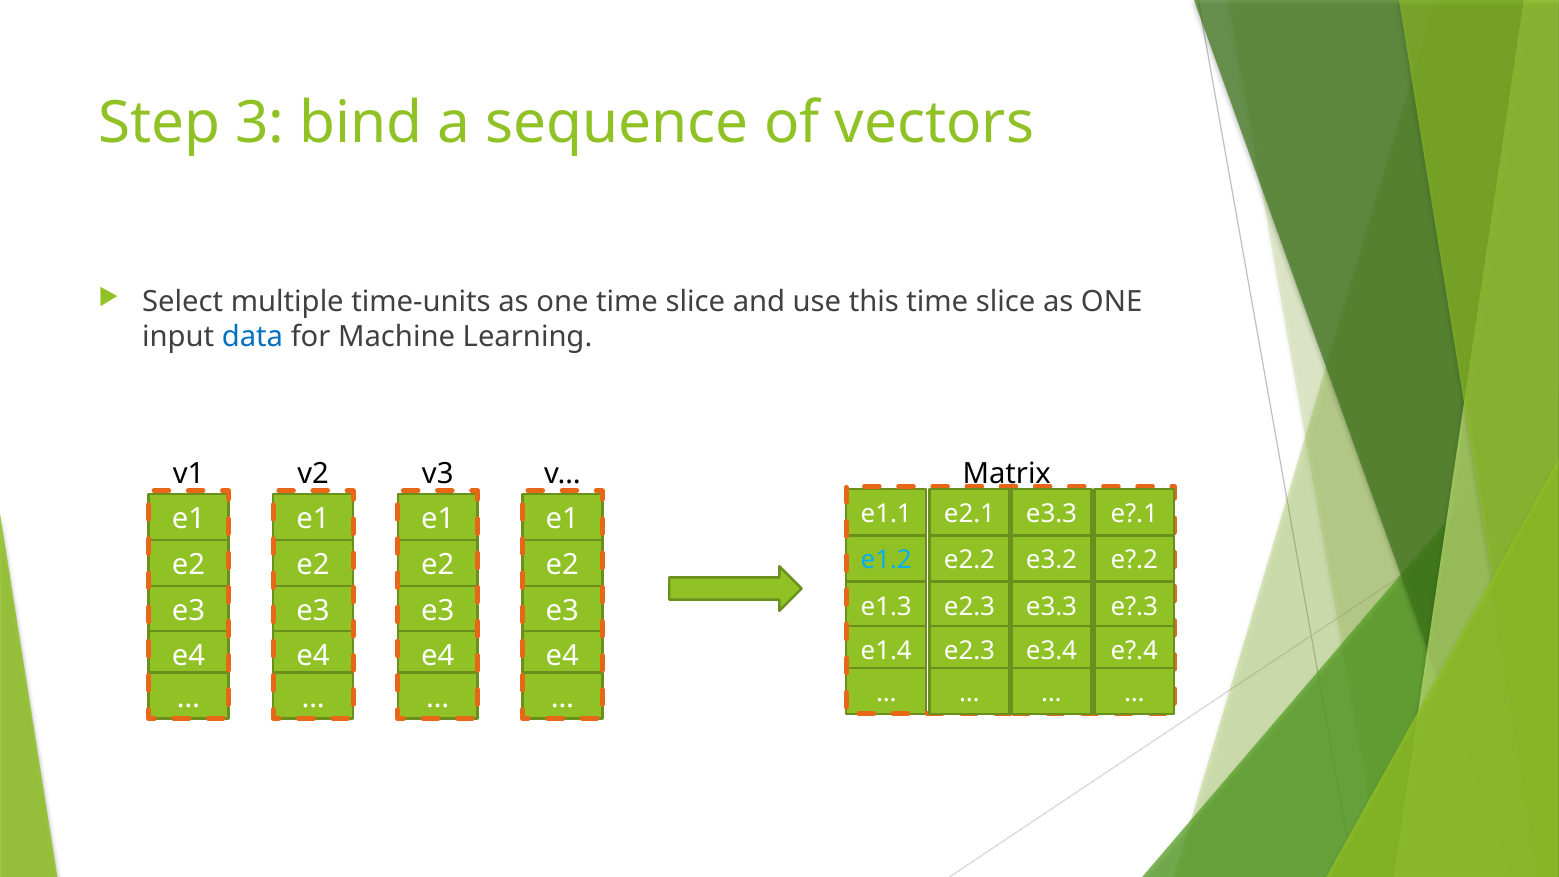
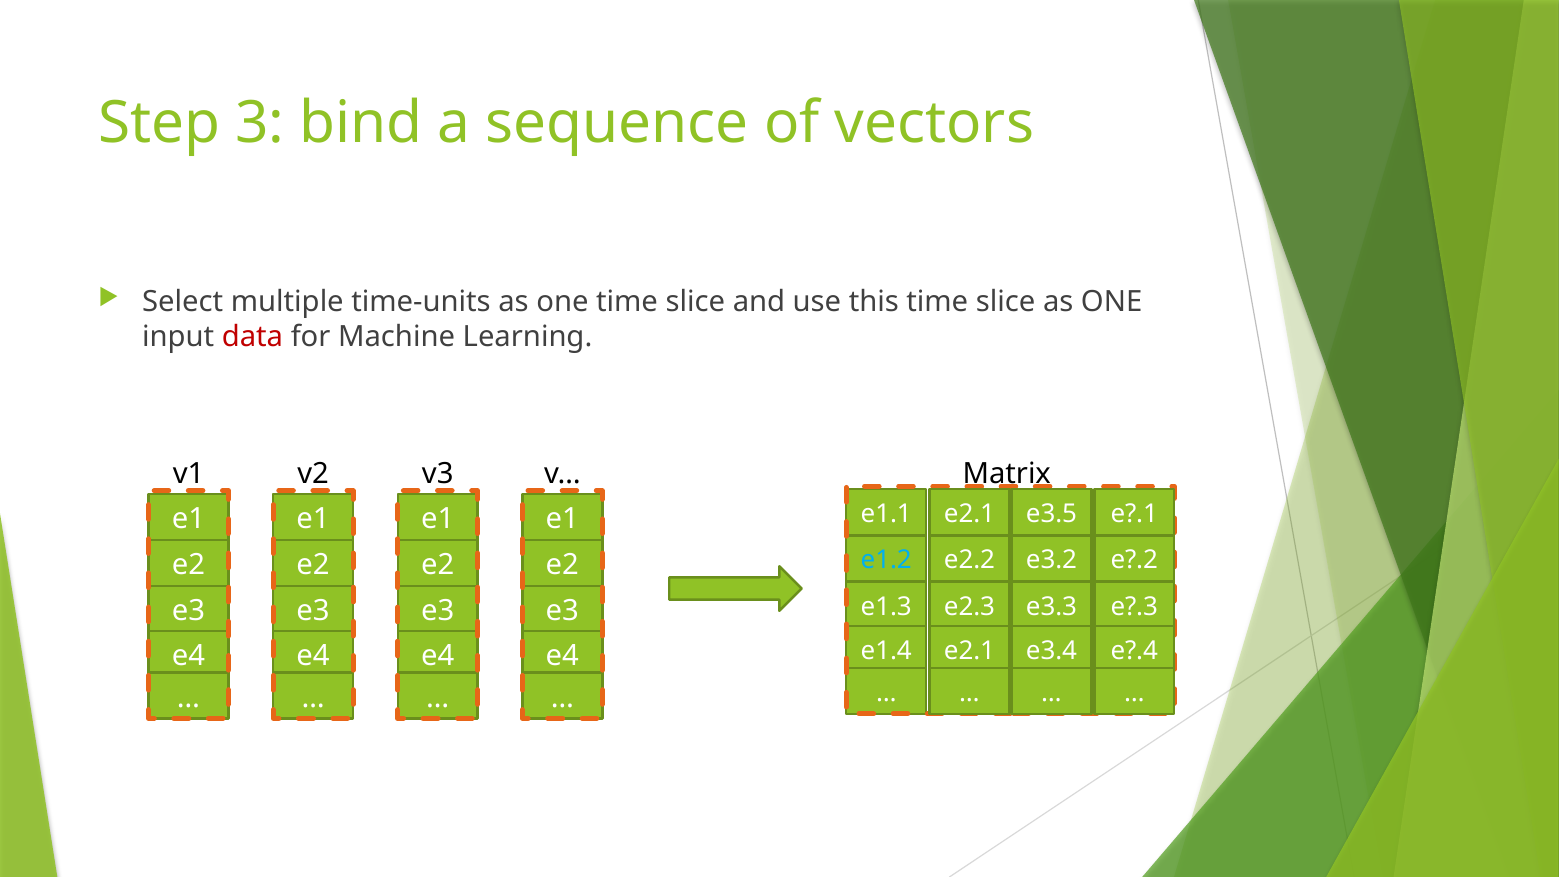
data colour: blue -> red (252, 337)
e3.3: e3.3 -> e3.5 (1051, 514)
e2.3: e2.3 -> e2.1 (970, 651)
